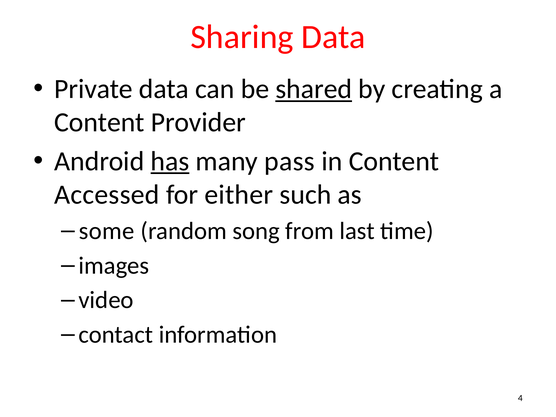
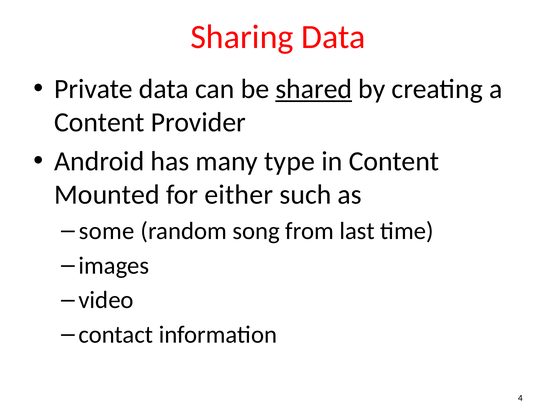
has underline: present -> none (170, 161)
pass: pass -> type (290, 161)
Accessed: Accessed -> Mounted (107, 195)
